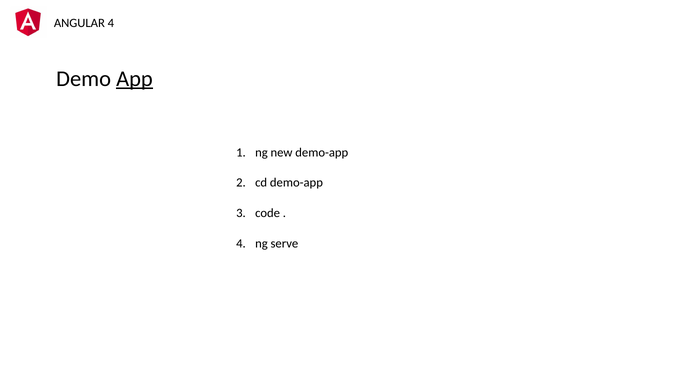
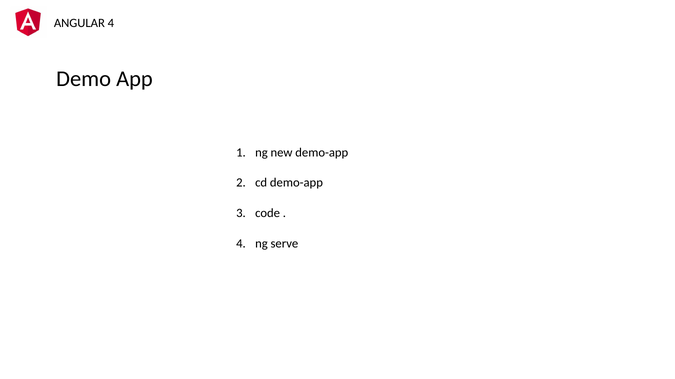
App underline: present -> none (134, 79)
